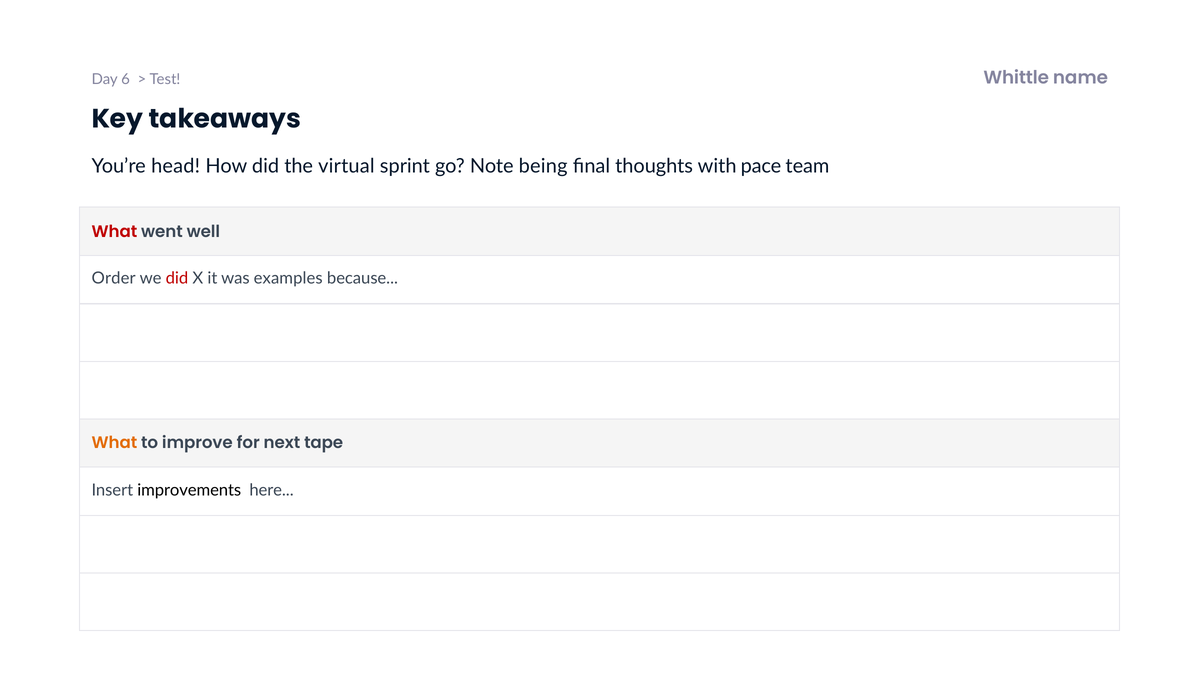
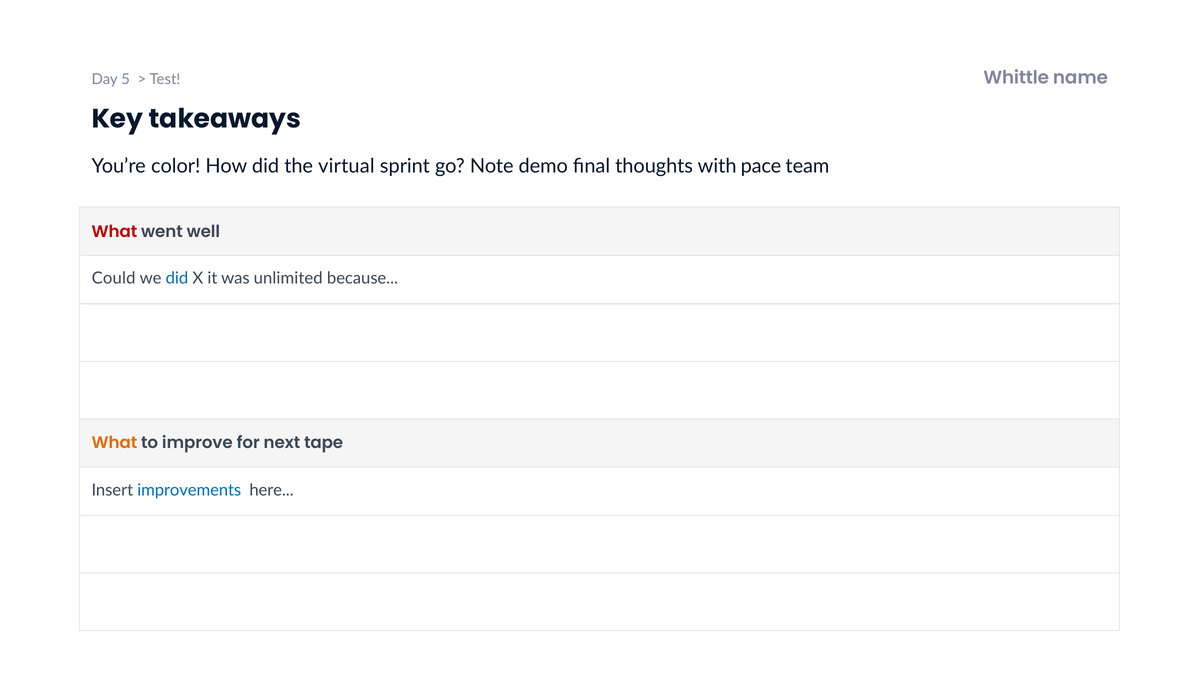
6: 6 -> 5 (126, 79)
head: head -> color (176, 166)
being: being -> demo (543, 166)
Order: Order -> Could (114, 278)
did colour: red -> blue (177, 278)
examples: examples -> unlimited (288, 278)
improvements colour: black -> blue (189, 490)
